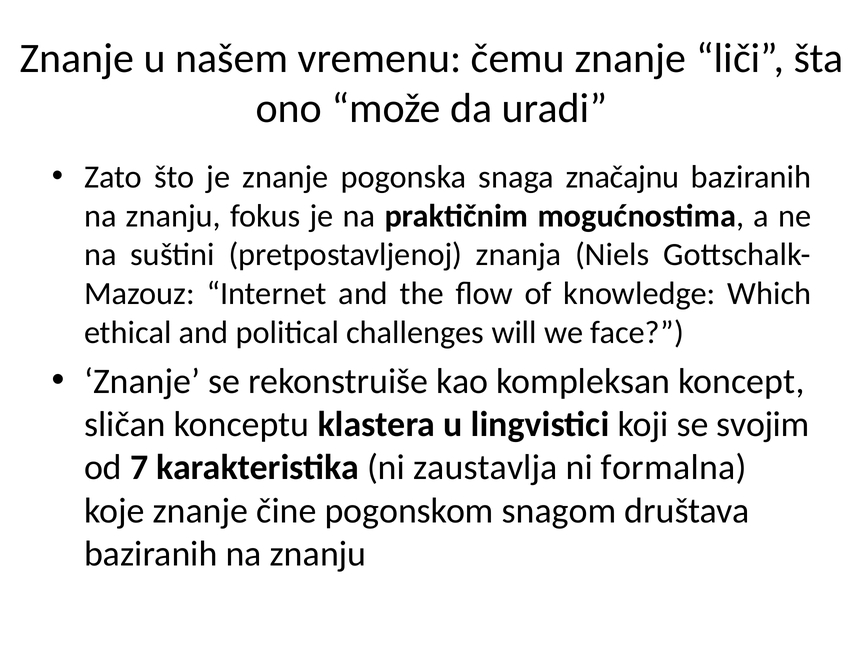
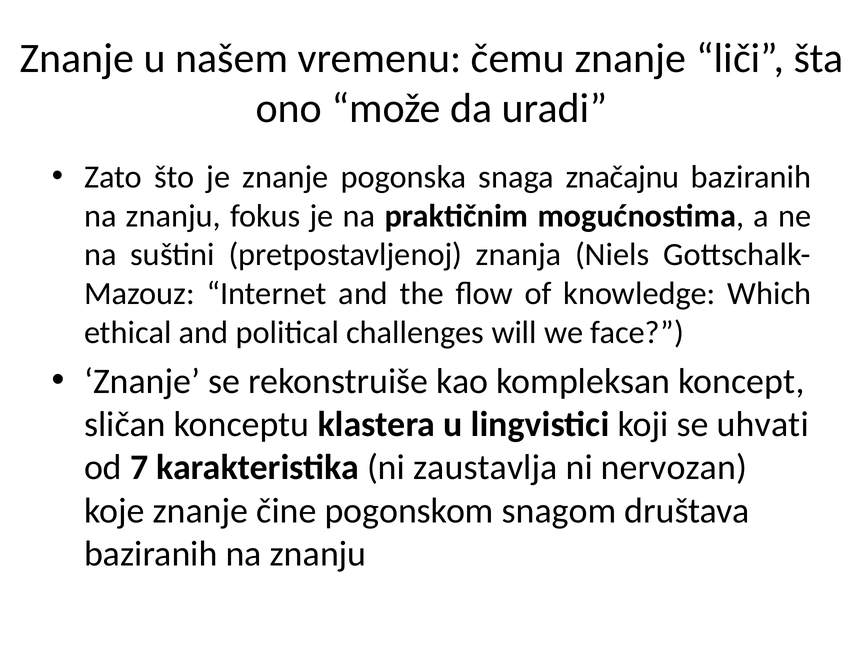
svojim: svojim -> uhvati (763, 425)
formalna: formalna -> nervozan (674, 468)
